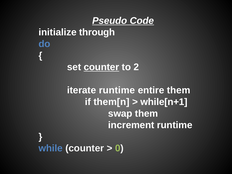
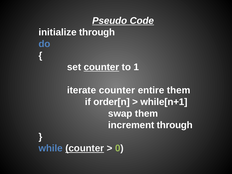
2: 2 -> 1 (136, 67)
iterate runtime: runtime -> counter (117, 90)
them[n: them[n -> order[n (112, 102)
increment runtime: runtime -> through (175, 125)
counter underline: none -> present (85, 148)
